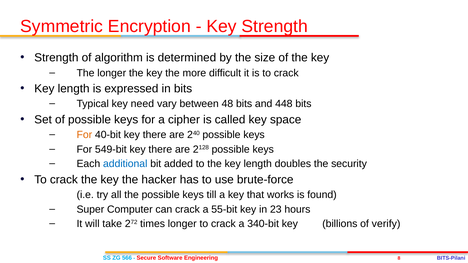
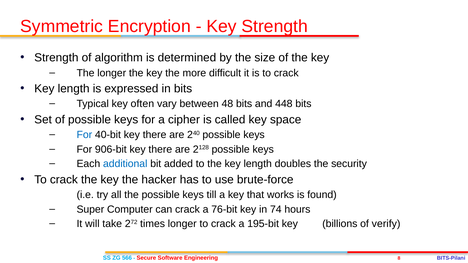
need: need -> often (142, 104)
For colour: orange -> blue (84, 135)
549-bit: 549-bit -> 906-bit (111, 149)
55-bit: 55-bit -> 76-bit (224, 209)
23: 23 -> 74 (276, 209)
340-bit: 340-bit -> 195-bit (263, 224)
